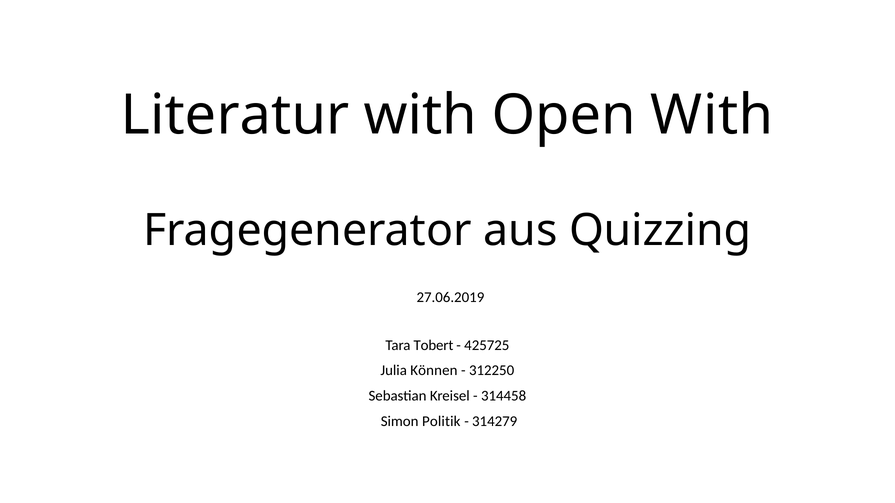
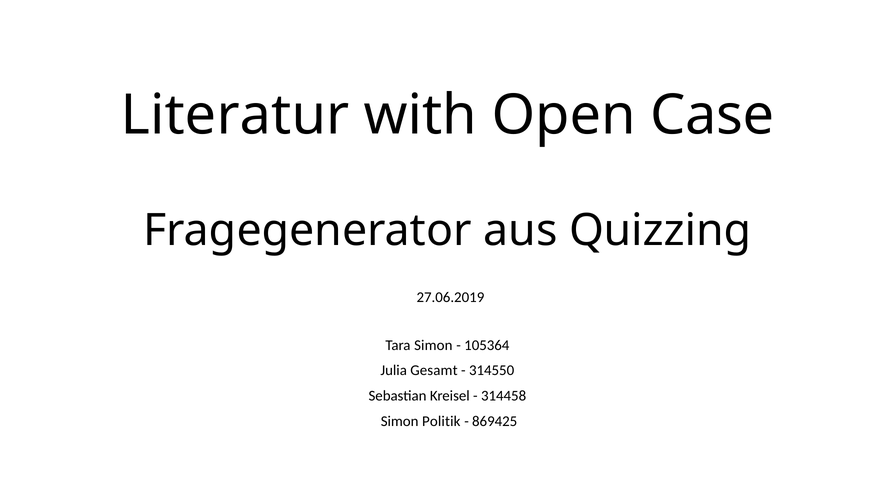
Open With: With -> Case (712, 116)
Tara Tobert: Tobert -> Simon (433, 346)
425725: 425725 -> 105364 (487, 346)
Können: Können -> Gesamt (434, 371)
312250: 312250 -> 314550 (492, 371)
314279: 314279 -> 869425 (495, 422)
